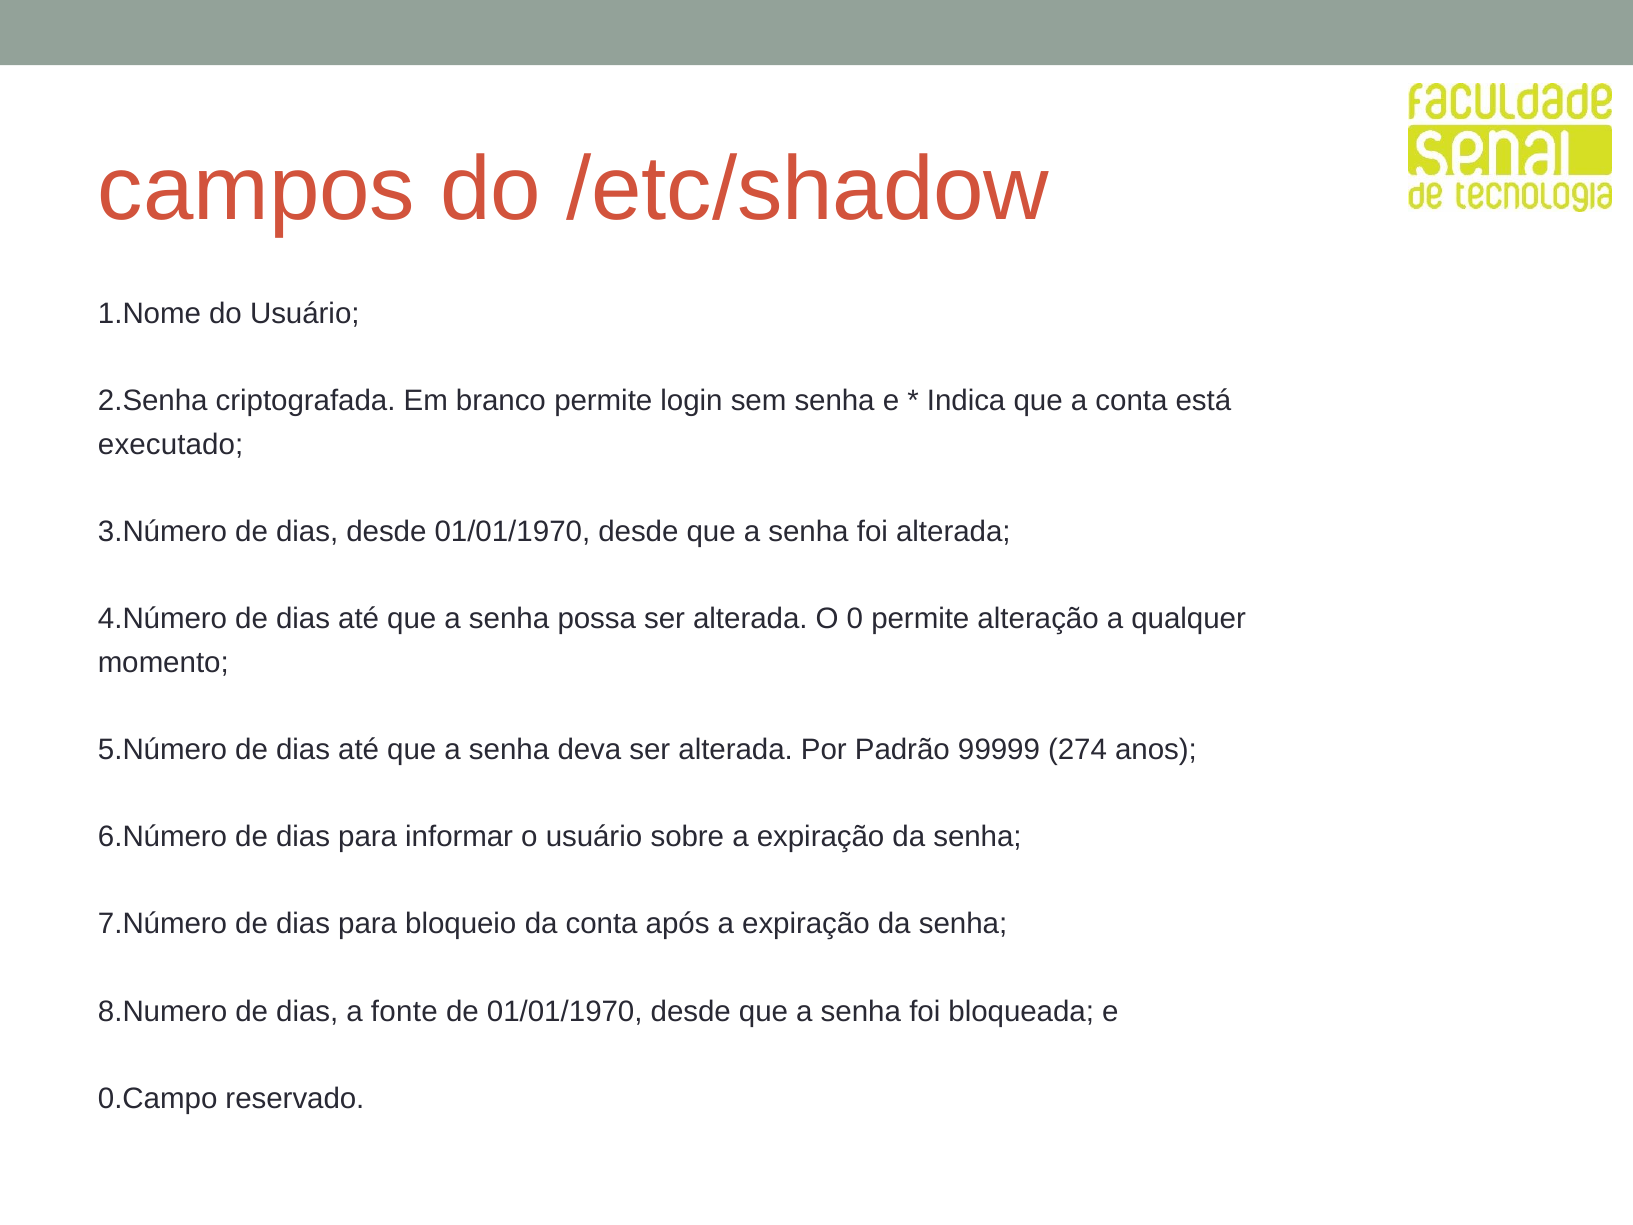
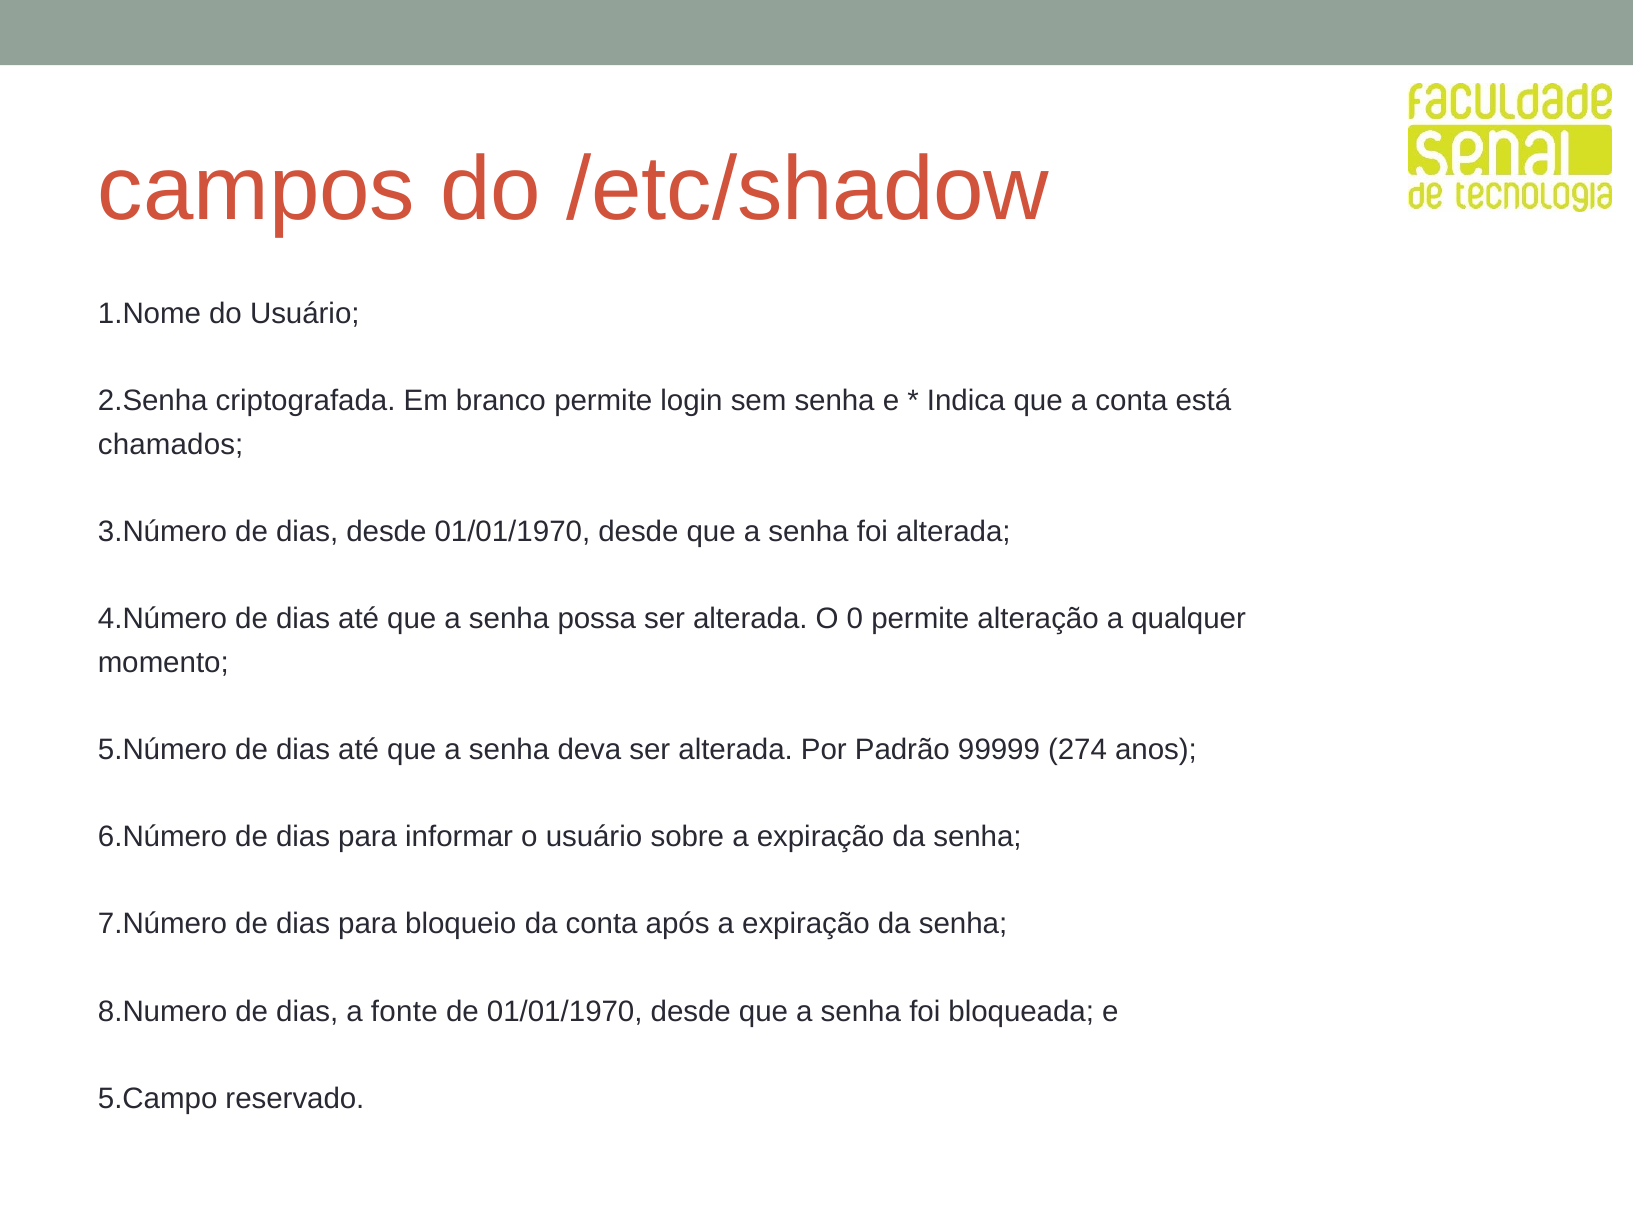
executado: executado -> chamados (171, 444)
0.Campo: 0.Campo -> 5.Campo (158, 1098)
